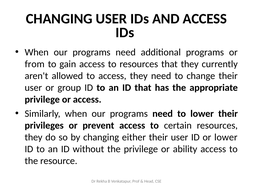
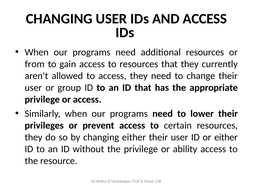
additional programs: programs -> resources (205, 52)
or lower: lower -> either (226, 137)
